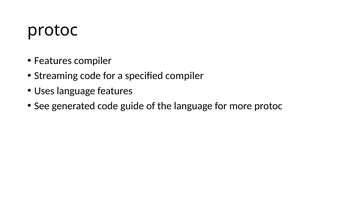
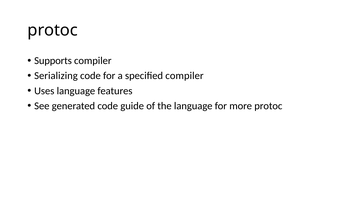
Features: Features -> Supports (53, 61)
Streaming: Streaming -> Serializing (56, 76)
